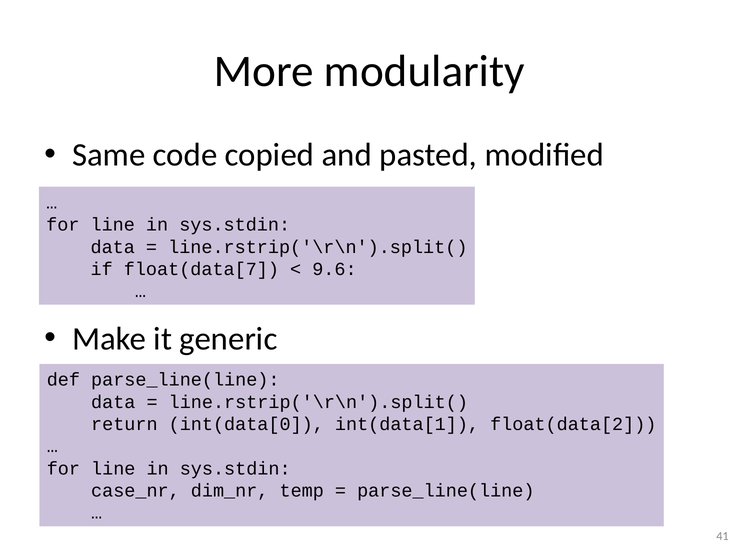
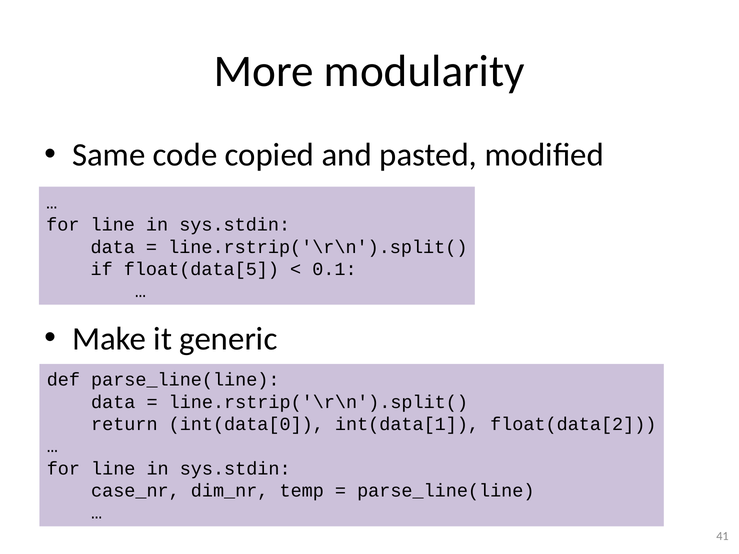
float(data[7: float(data[7 -> float(data[5 (201, 269)
9.6: 9.6 -> 0.1 (334, 269)
